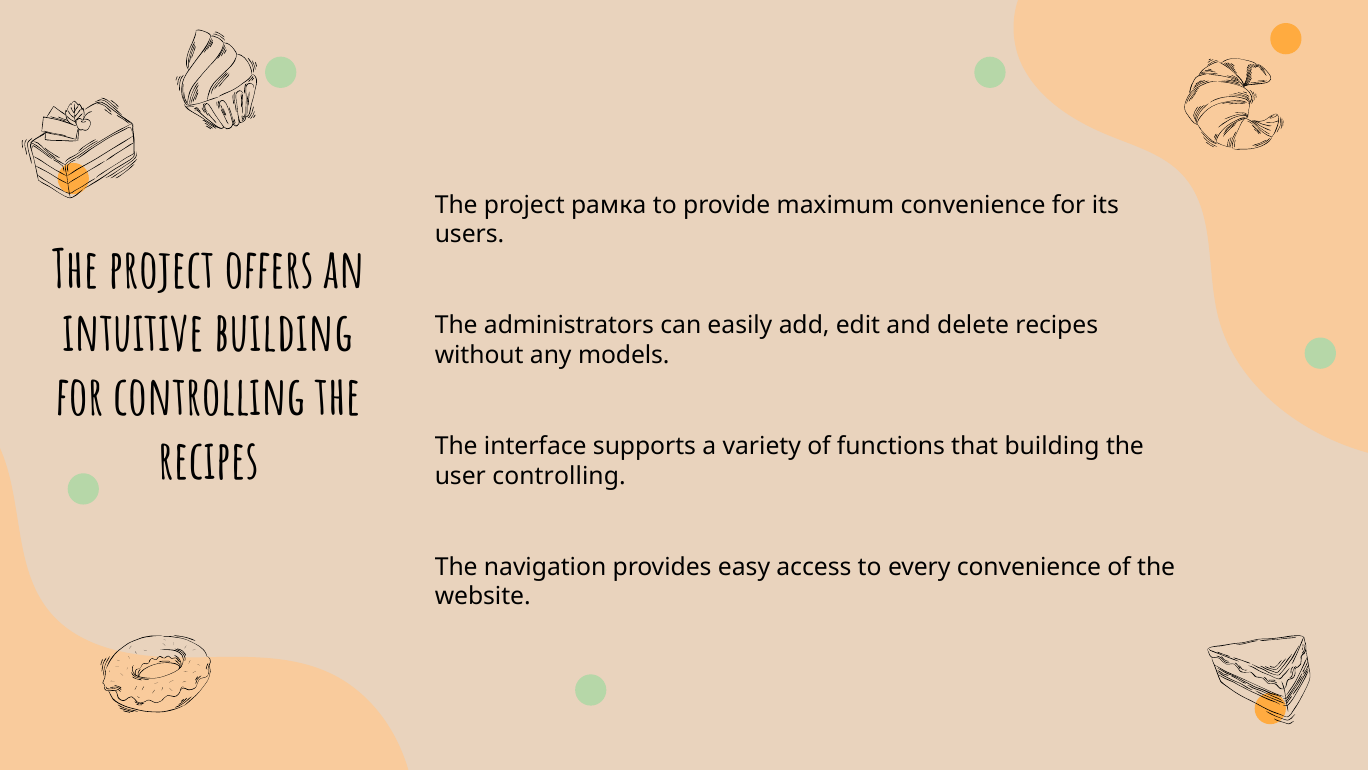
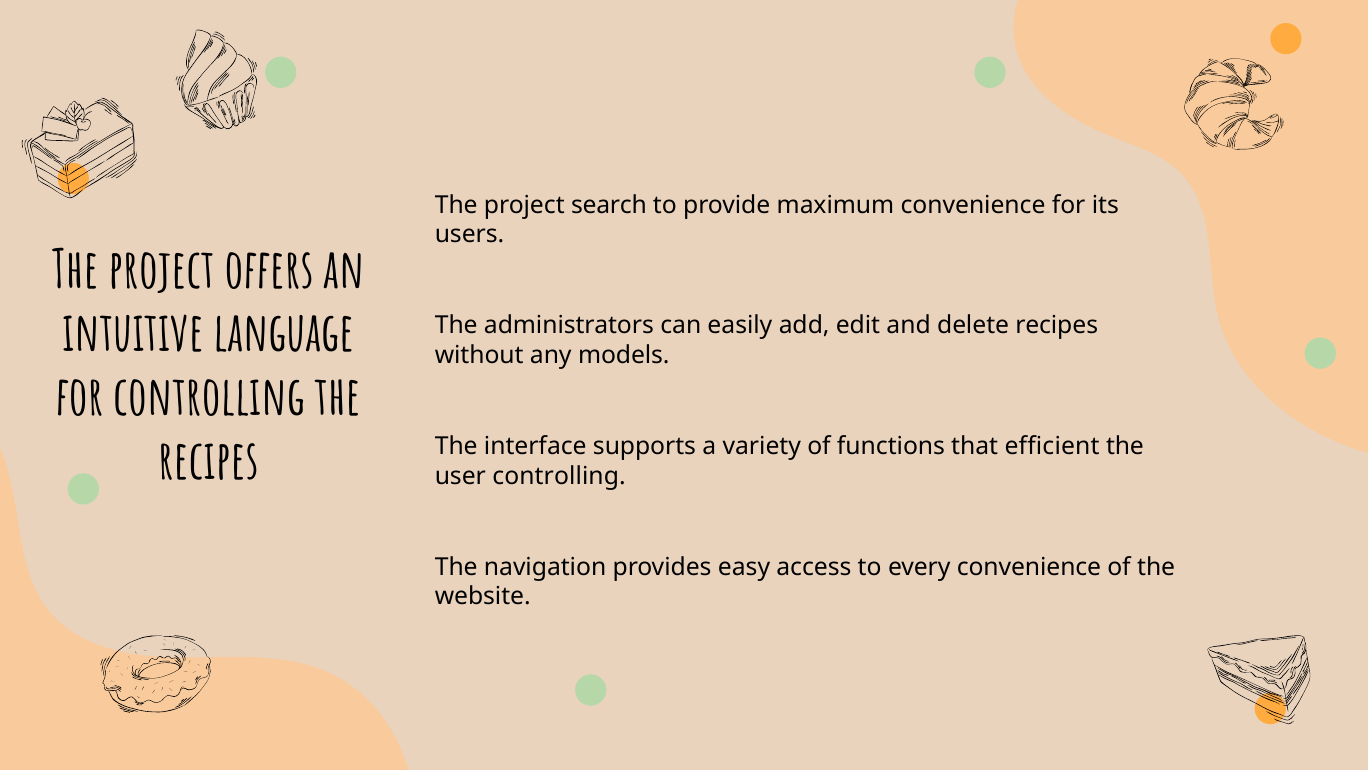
рамка: рамка -> search (609, 205)
intuitive building: building -> language (284, 334)
that building: building -> efficient (1052, 446)
